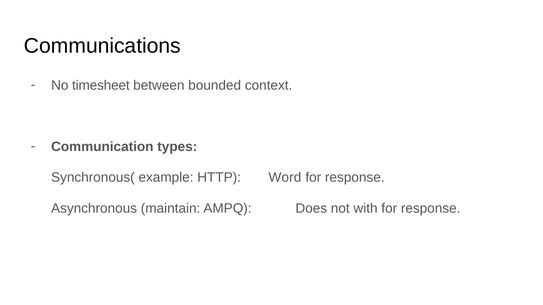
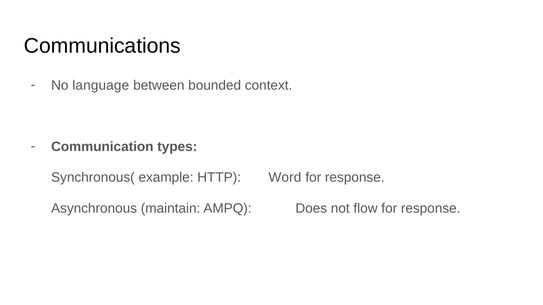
timesheet: timesheet -> language (101, 85)
with: with -> flow (366, 209)
